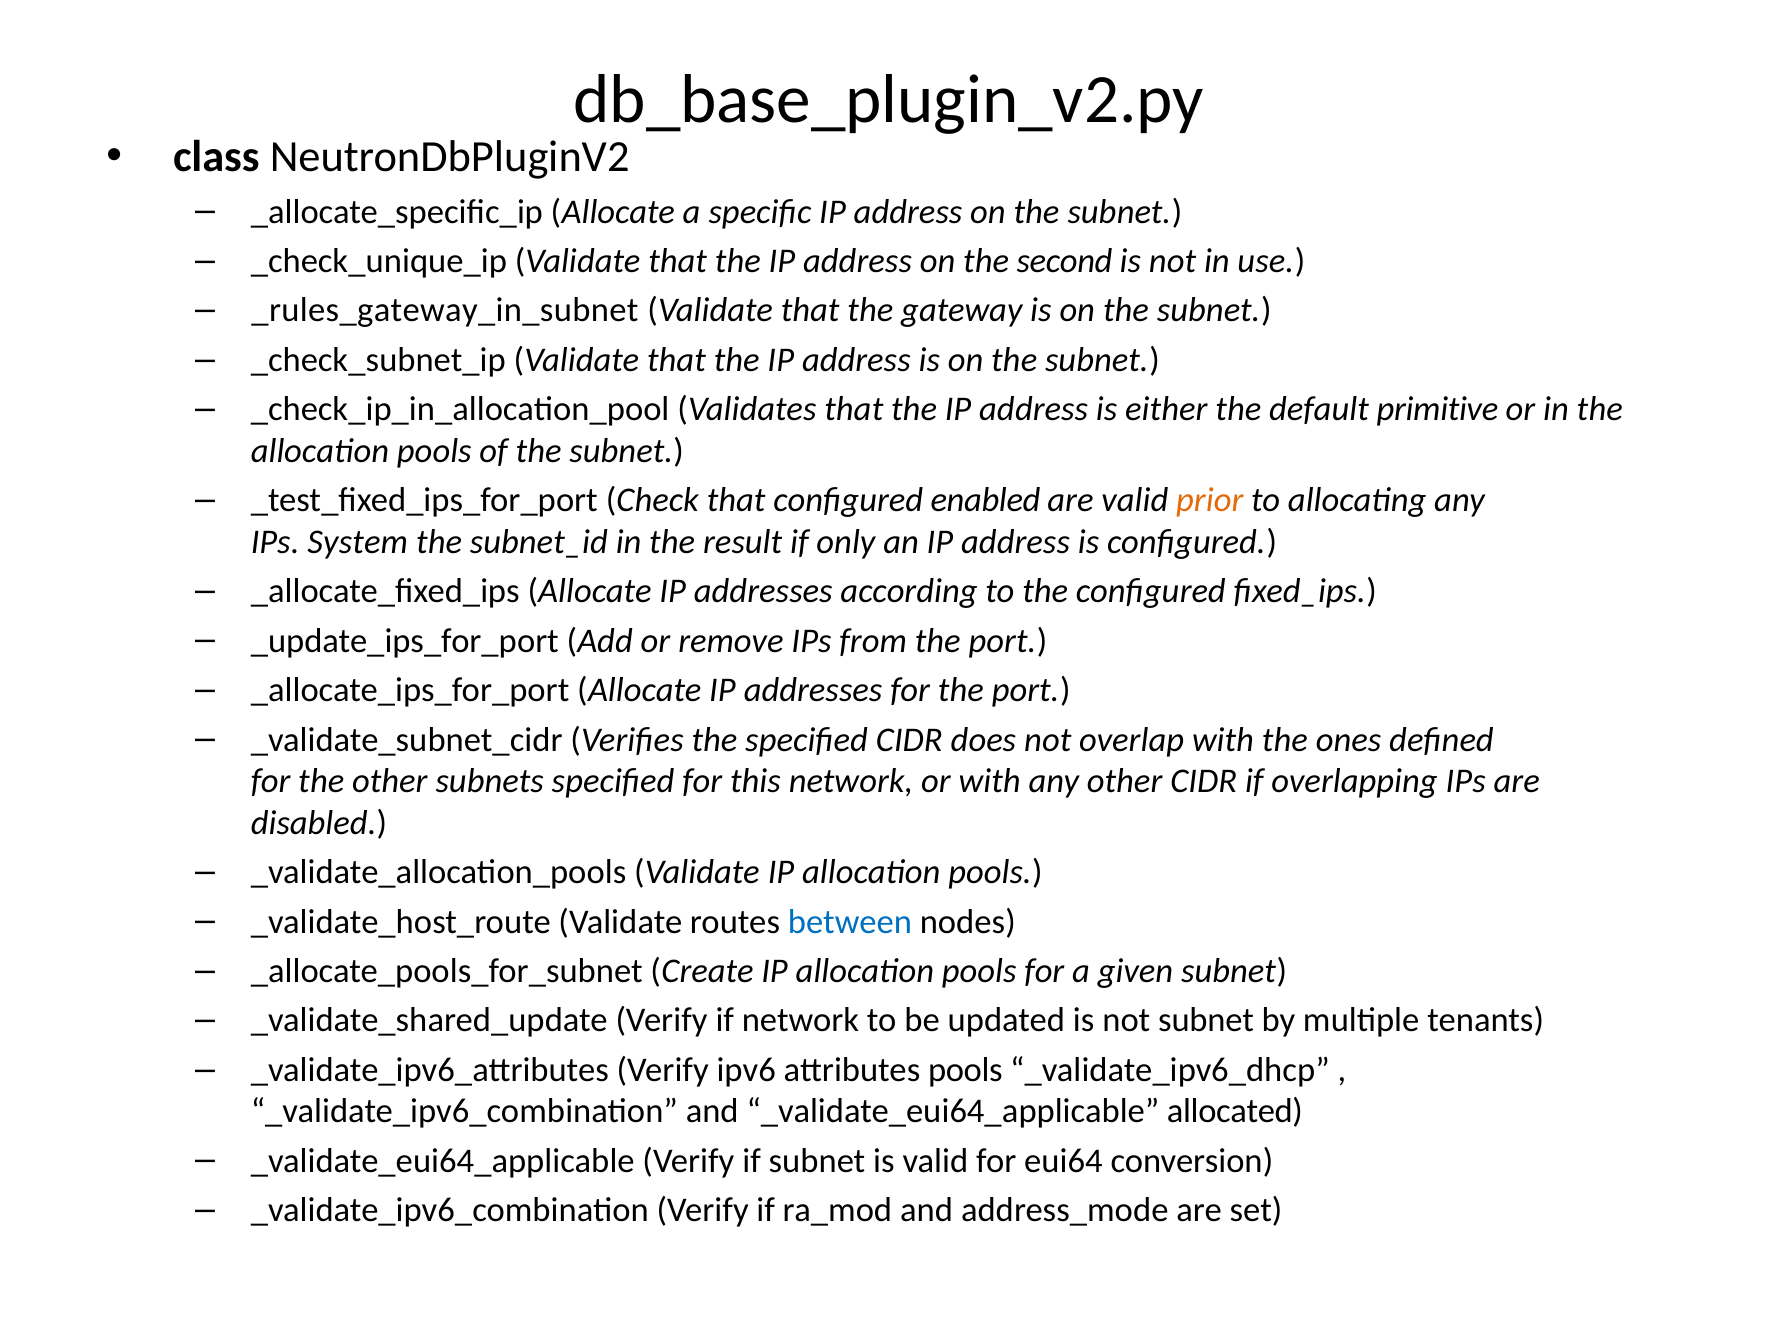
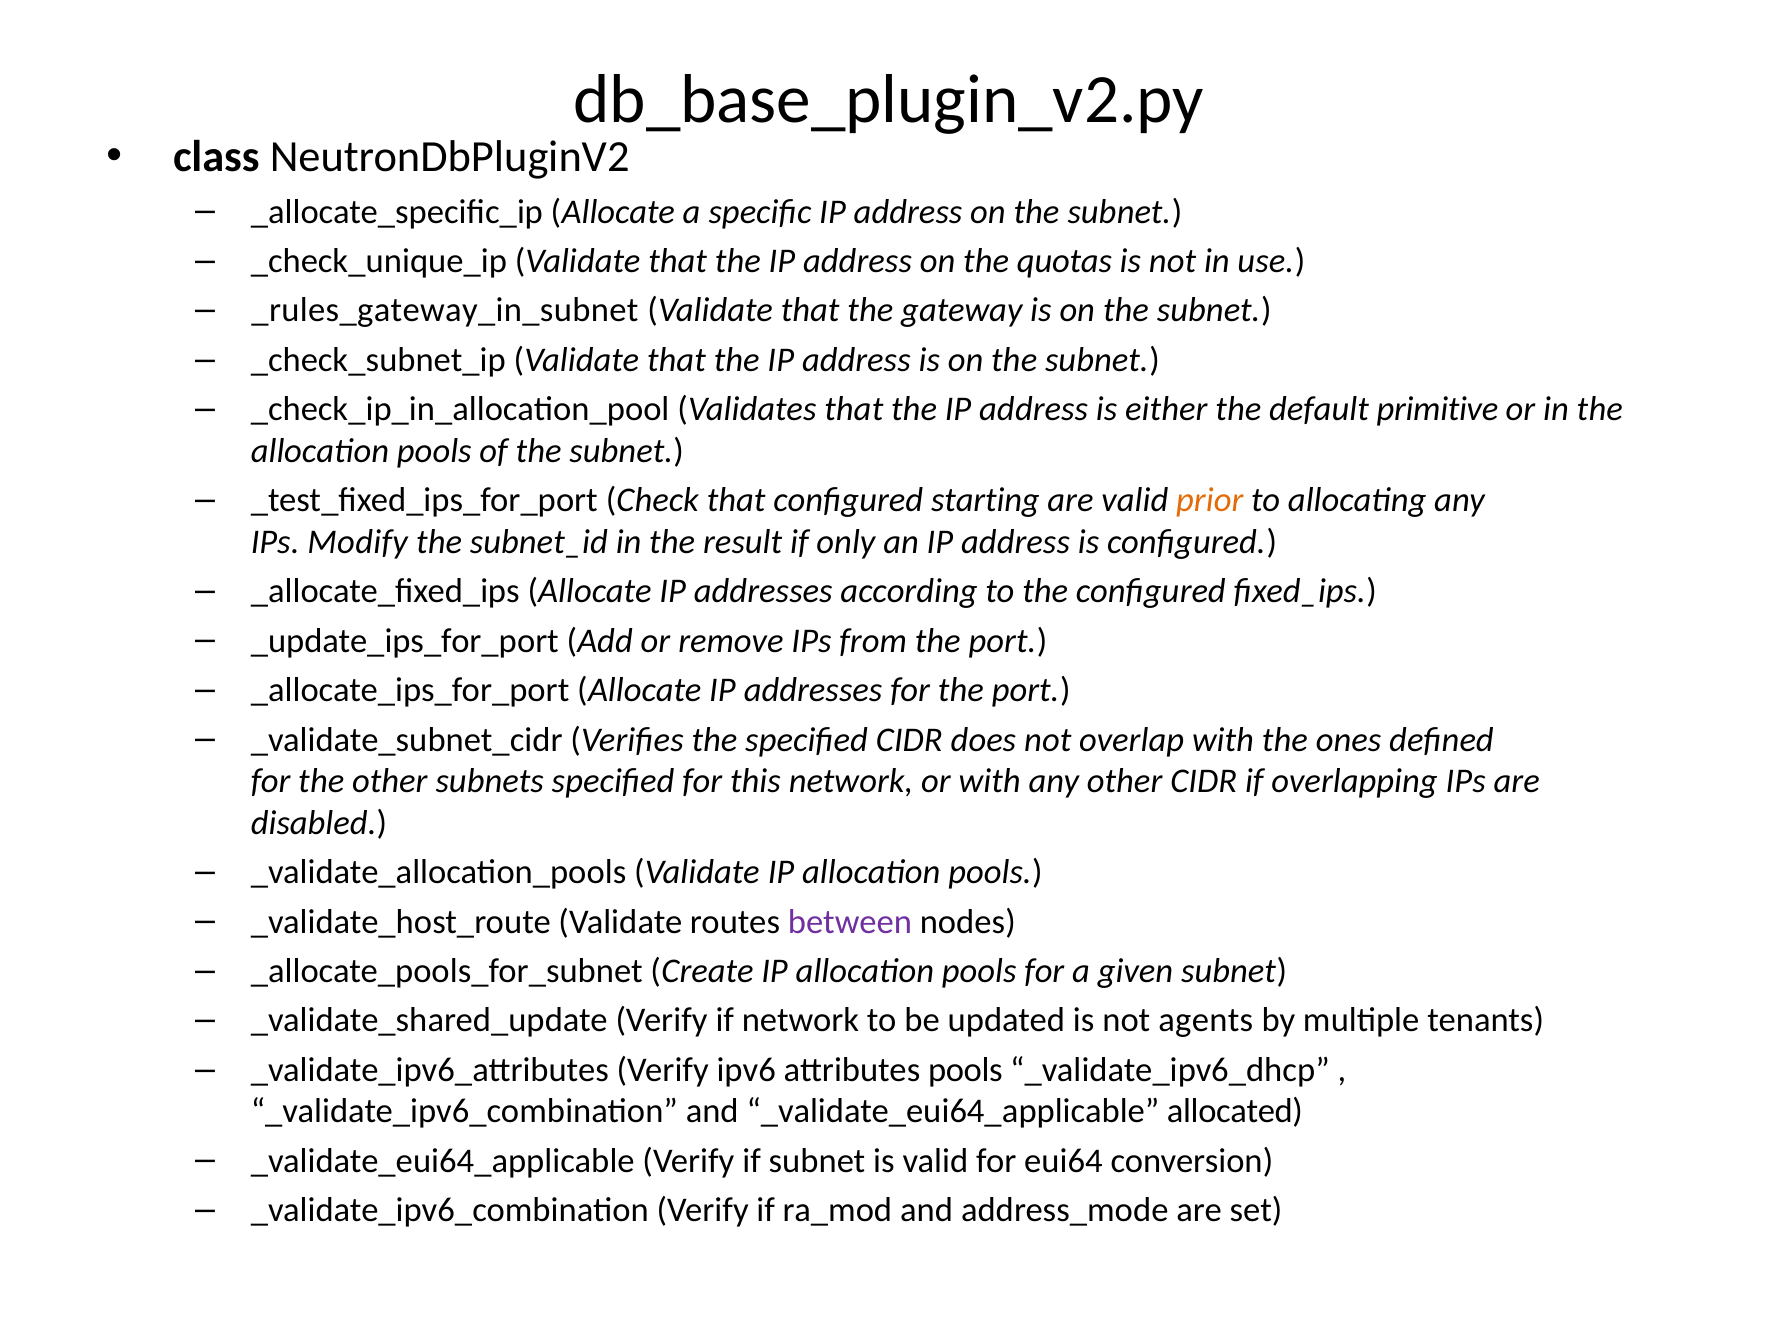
second: second -> quotas (1064, 261)
enabled: enabled -> starting (985, 500)
System: System -> Modify (358, 542)
between colour: blue -> purple (850, 921)
not subnet: subnet -> agents (1206, 1020)
